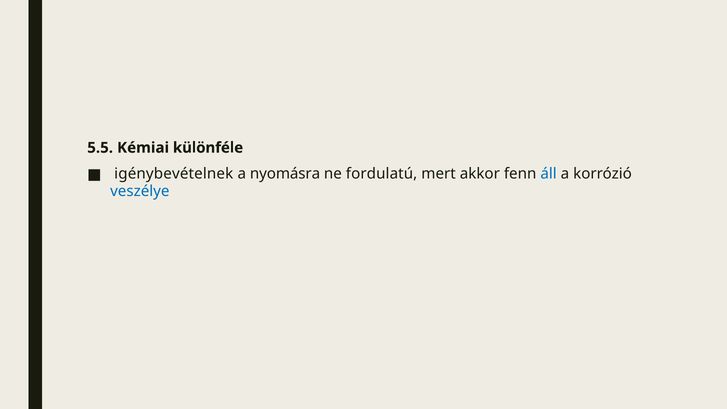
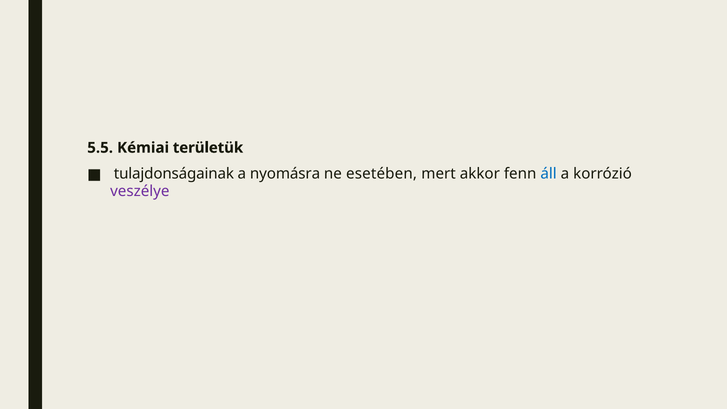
különféle: különféle -> területük (208, 148)
igénybevételnek: igénybevételnek -> tulajdonságainak (174, 174)
fordulatú: fordulatú -> esetében (382, 174)
veszélye colour: blue -> purple (140, 191)
